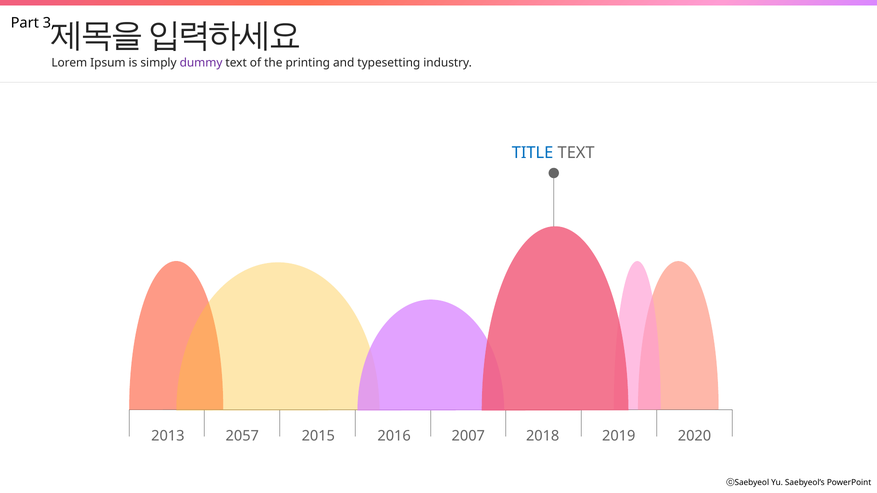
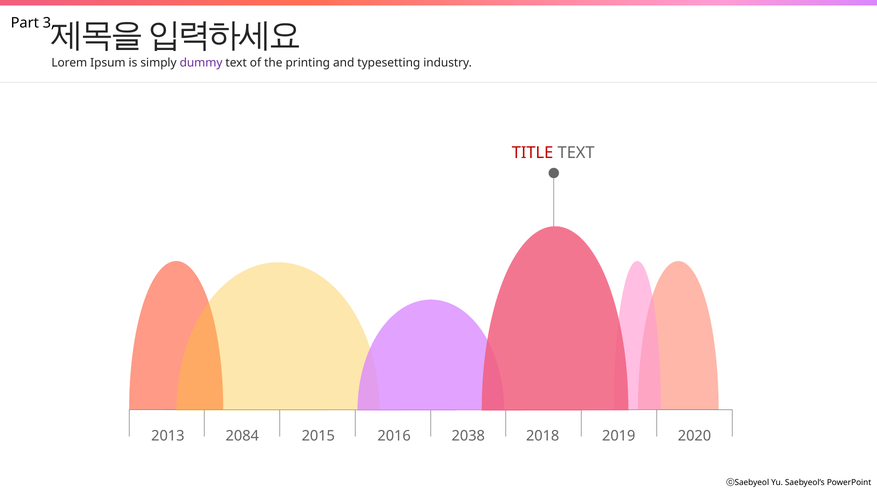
TITLE colour: blue -> red (533, 153)
2057: 2057 -> 2084 (242, 436)
2007: 2007 -> 2038 (468, 436)
